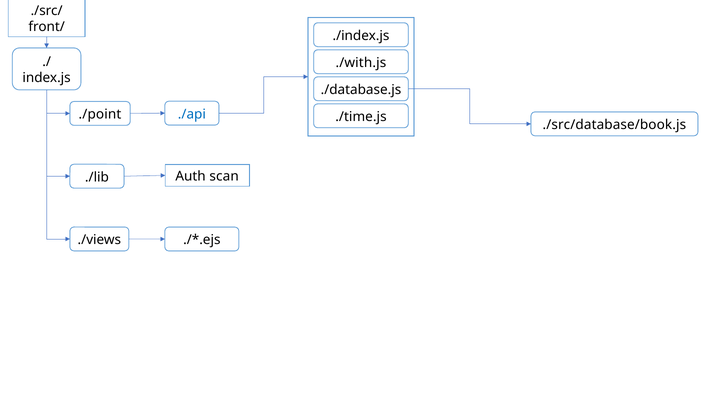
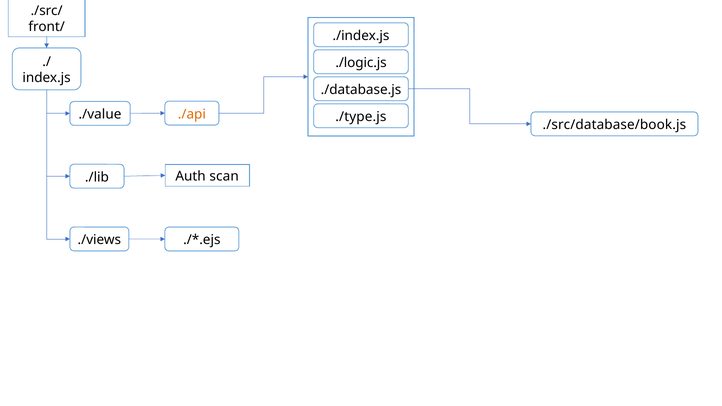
./with.js: ./with.js -> ./logic.js (361, 63)
./api colour: blue -> orange (192, 114)
./point: ./point -> ./value (100, 114)
./time.js: ./time.js -> ./type.js (361, 117)
